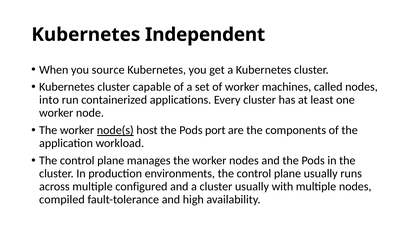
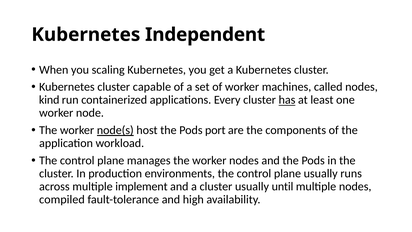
source: source -> scaling (108, 70)
into: into -> kind (49, 100)
has underline: none -> present (287, 100)
configured: configured -> implement (141, 186)
with: with -> until (283, 186)
